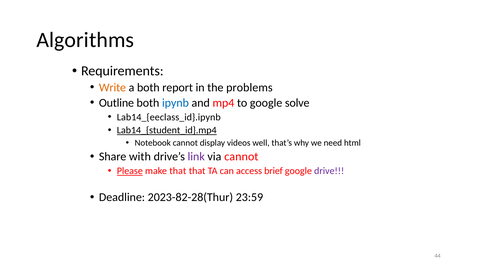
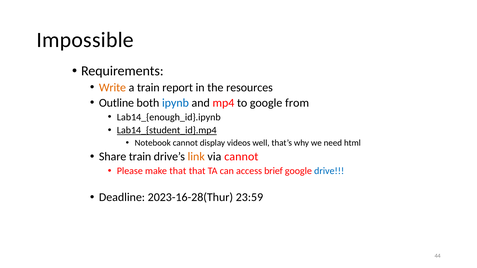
Algorithms: Algorithms -> Impossible (85, 40)
a both: both -> train (148, 88)
problems: problems -> resources (249, 88)
solve: solve -> from (297, 103)
Lab14_{eeclass_id}.ipynb: Lab14_{eeclass_id}.ipynb -> Lab14_{enough_id}.ipynb (169, 117)
Share with: with -> train (140, 157)
link colour: purple -> orange (196, 157)
Please underline: present -> none (130, 171)
drive colour: purple -> blue (329, 171)
2023-82-28(Thur: 2023-82-28(Thur -> 2023-16-28(Thur (190, 198)
